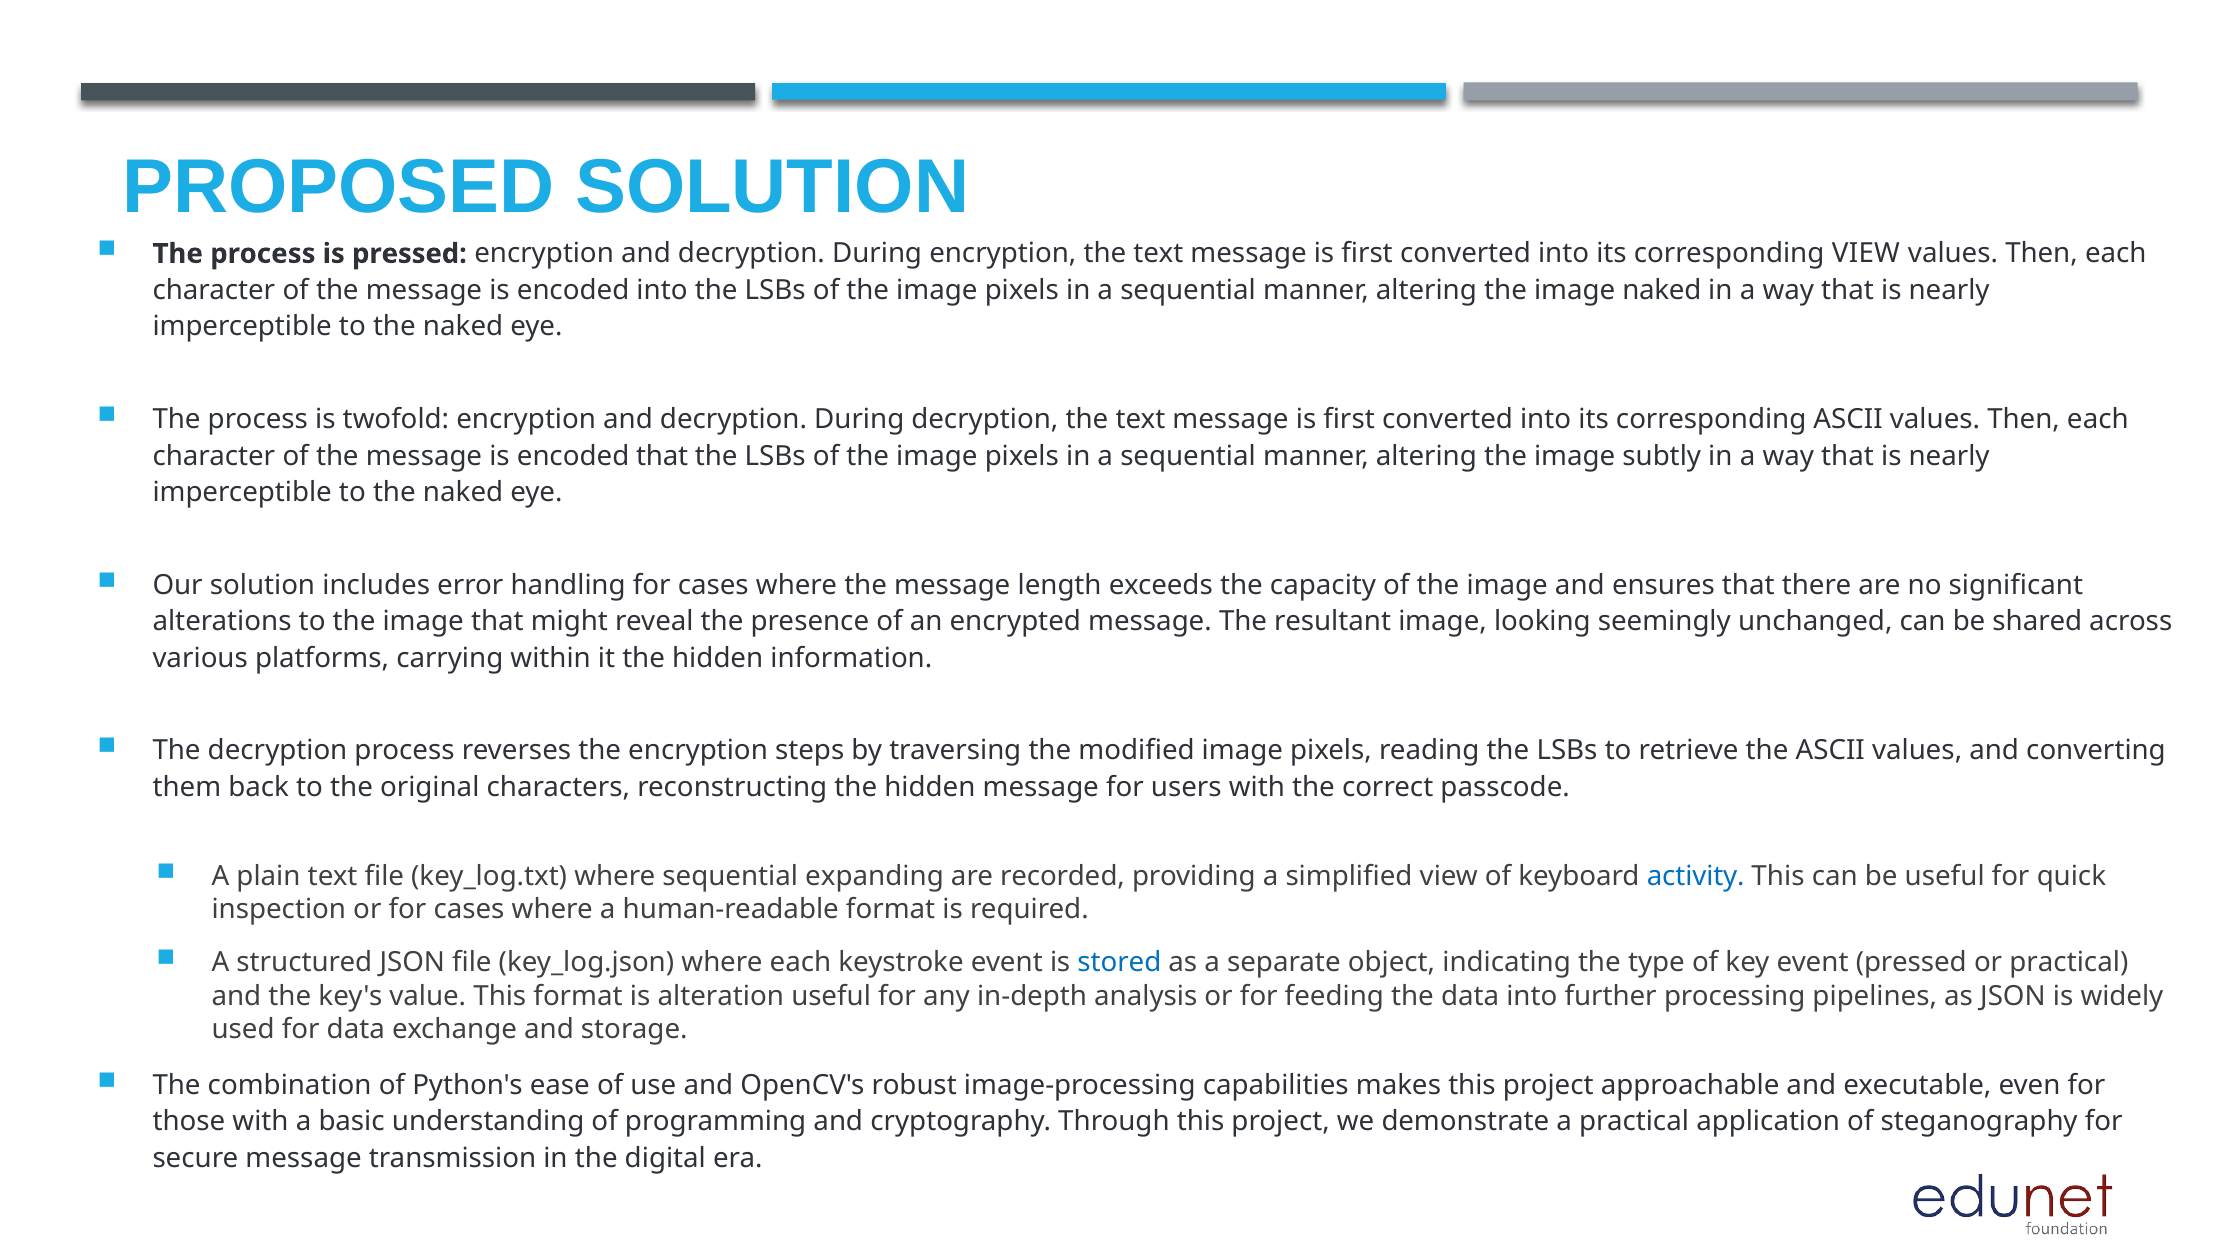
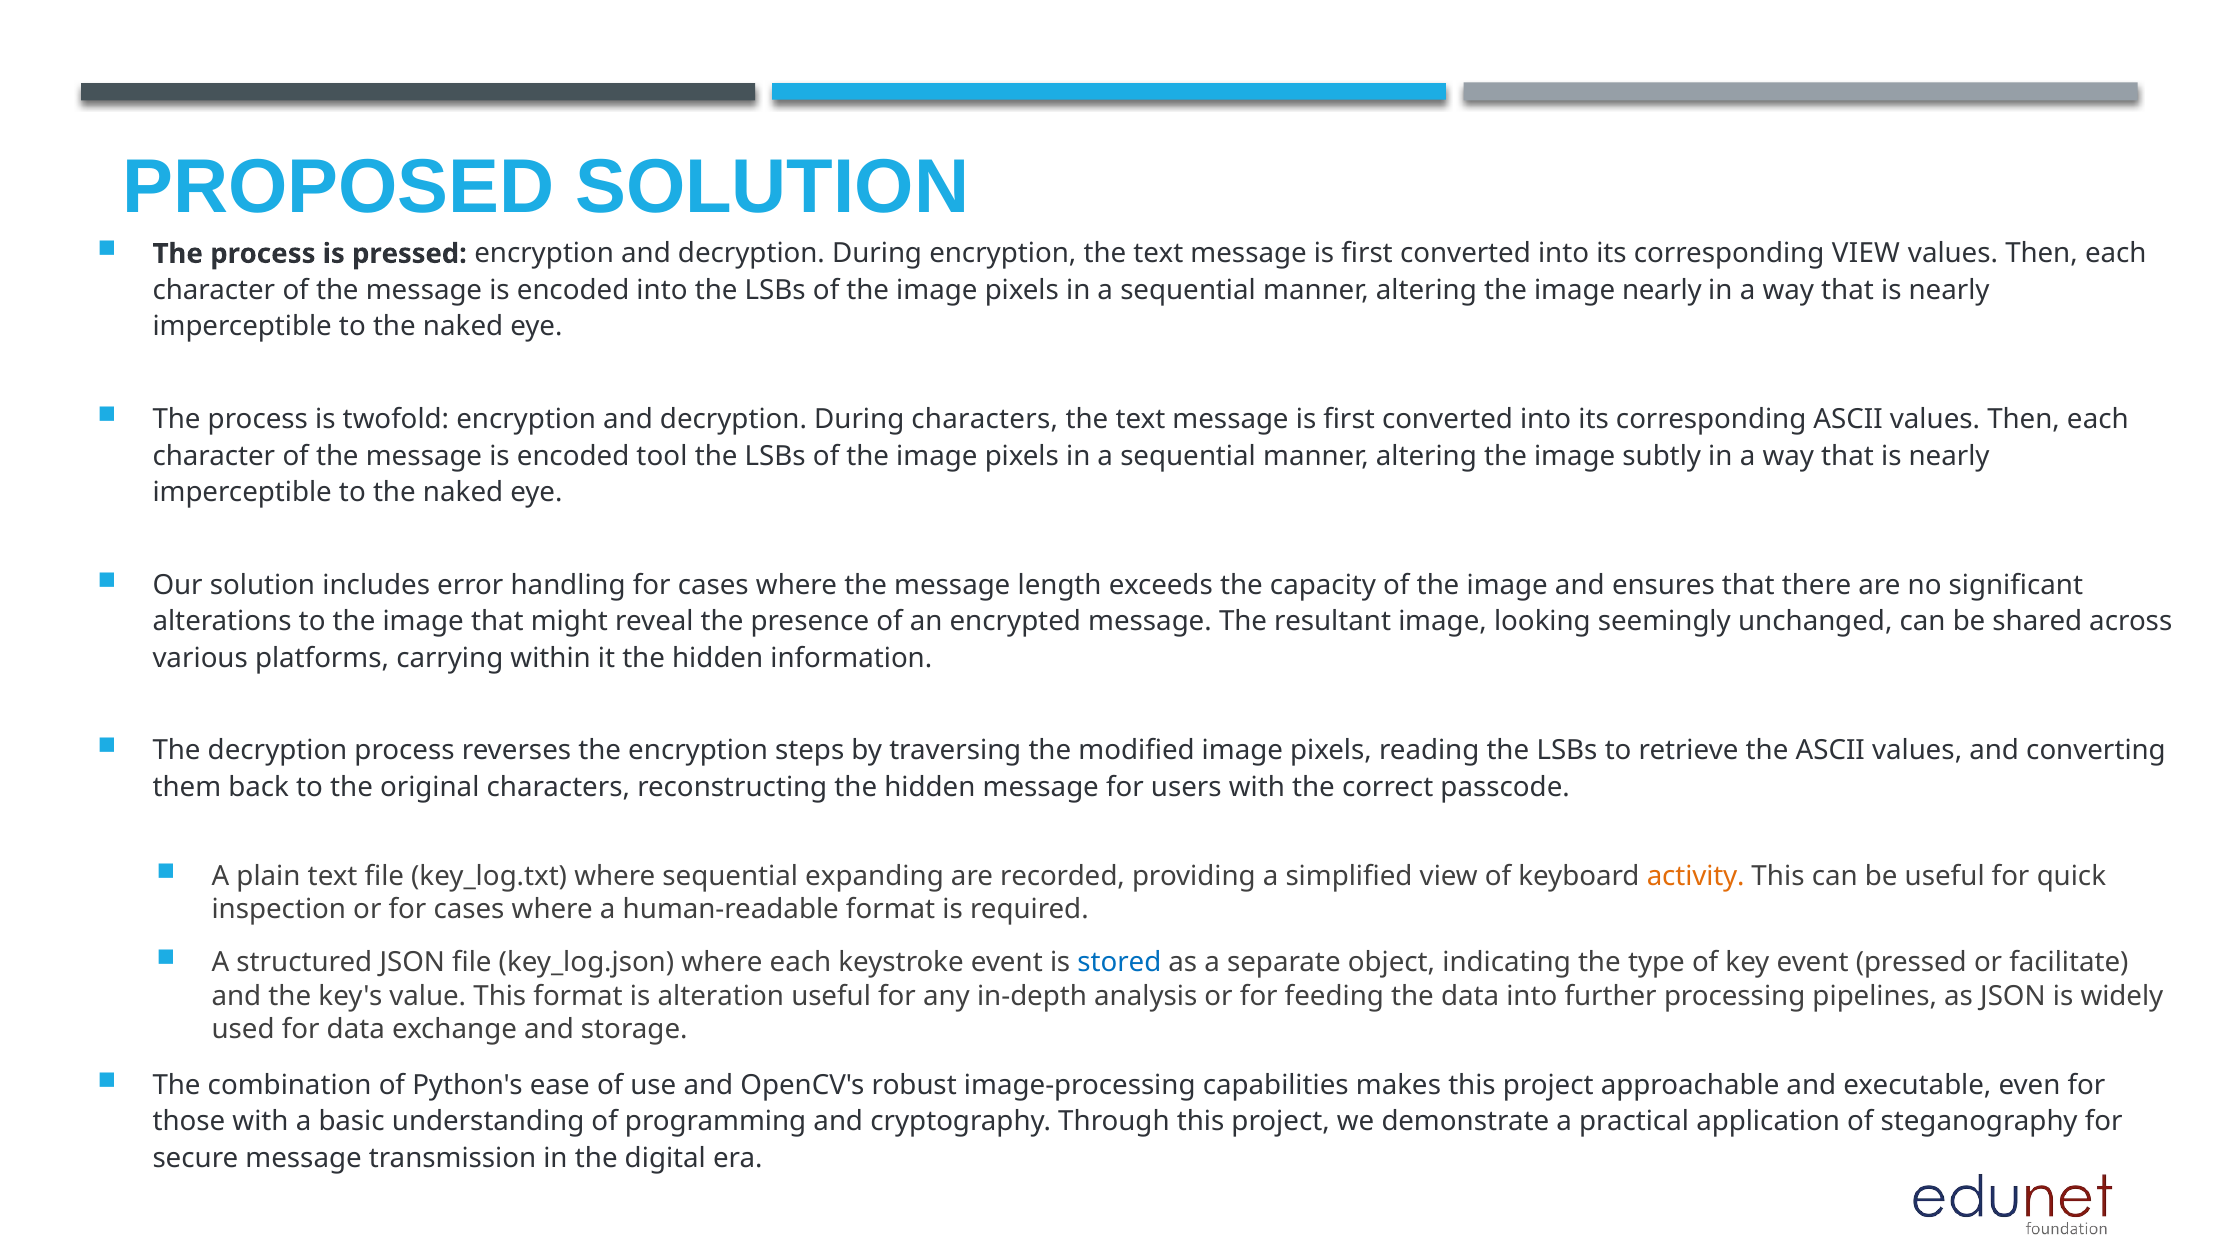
image naked: naked -> nearly (1662, 290)
During decryption: decryption -> characters (985, 419)
encoded that: that -> tool (662, 456)
activity colour: blue -> orange (1696, 877)
or practical: practical -> facilitate (2069, 963)
